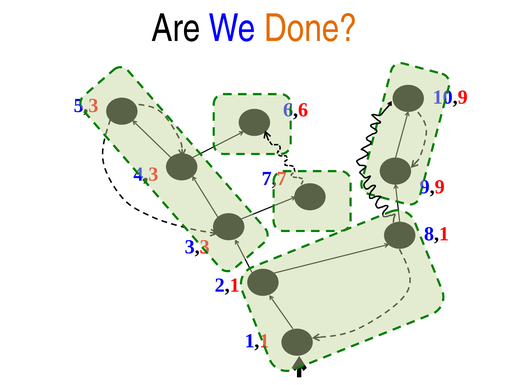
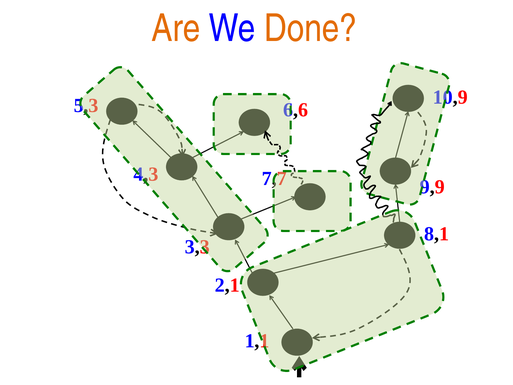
Are colour: black -> orange (176, 28)
